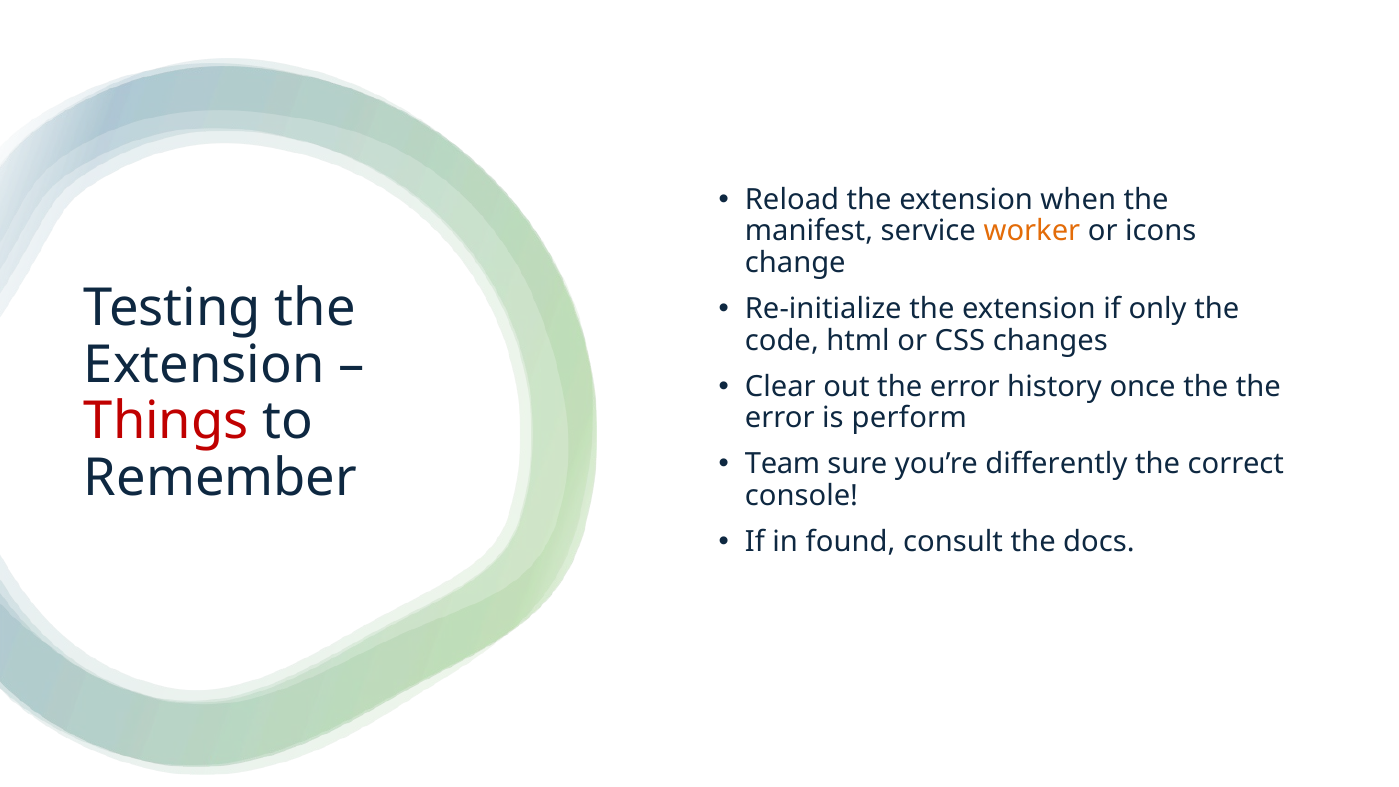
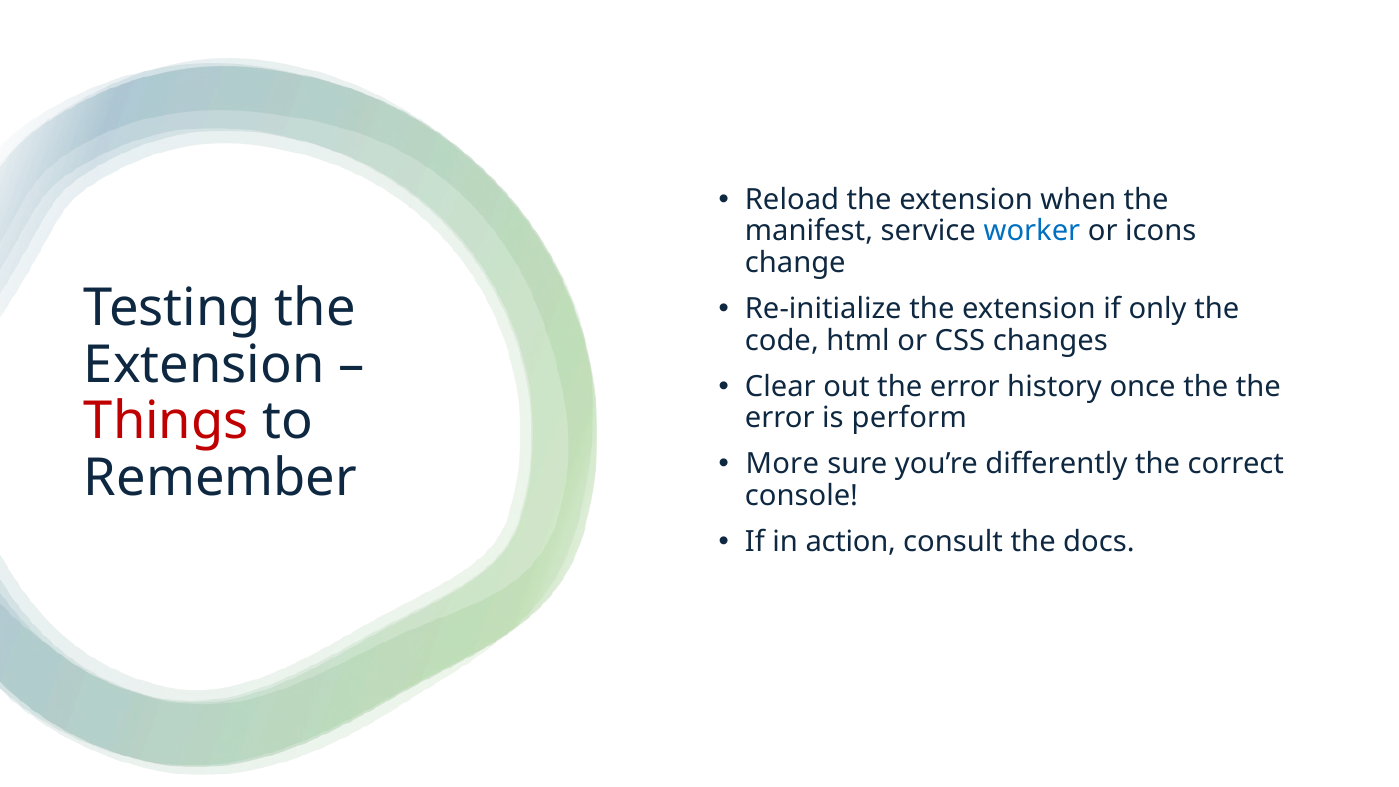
worker colour: orange -> blue (1032, 231)
Team: Team -> More (782, 464)
found: found -> action (851, 542)
